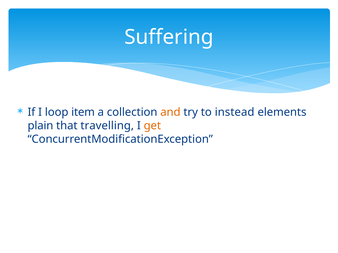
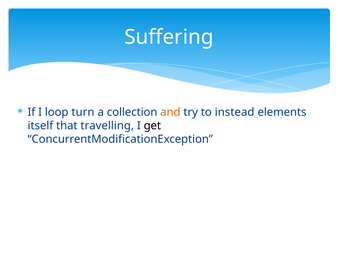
item: item -> turn (83, 112)
plain: plain -> itself (40, 126)
get colour: orange -> black (152, 126)
